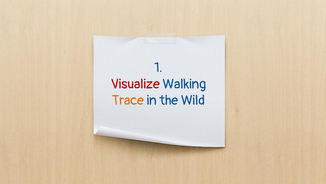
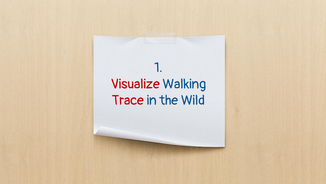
Trace colour: orange -> red (128, 100)
